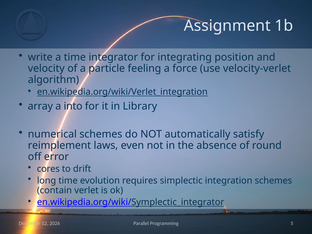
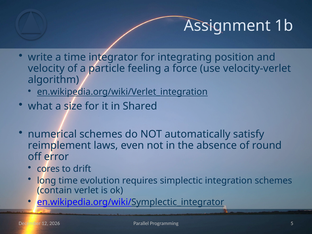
array: array -> what (40, 106)
into: into -> size (73, 106)
Library: Library -> Shared (140, 106)
